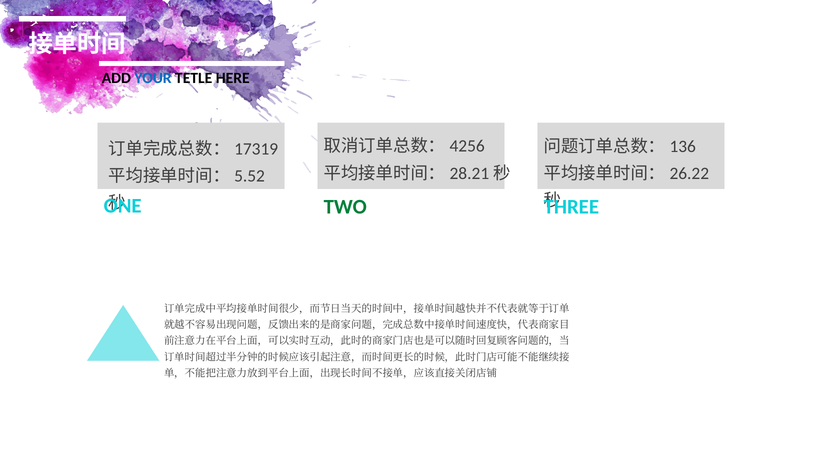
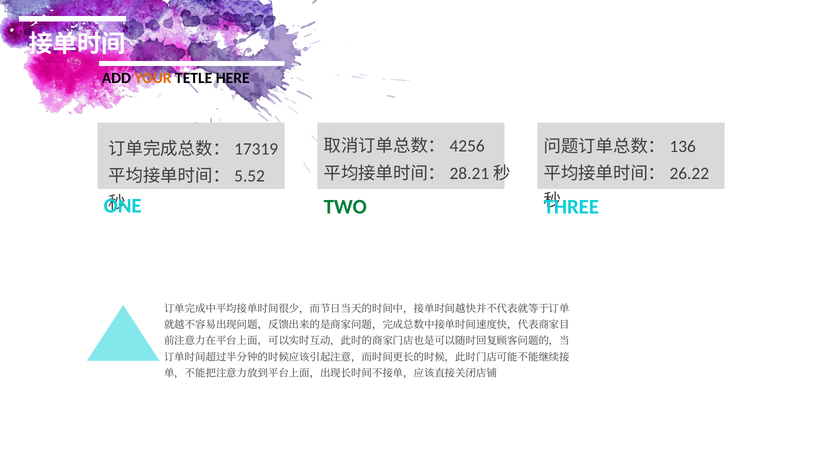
YOUR colour: blue -> orange (153, 78)
